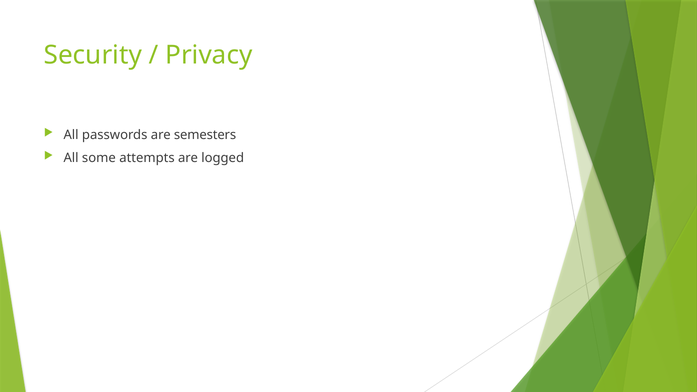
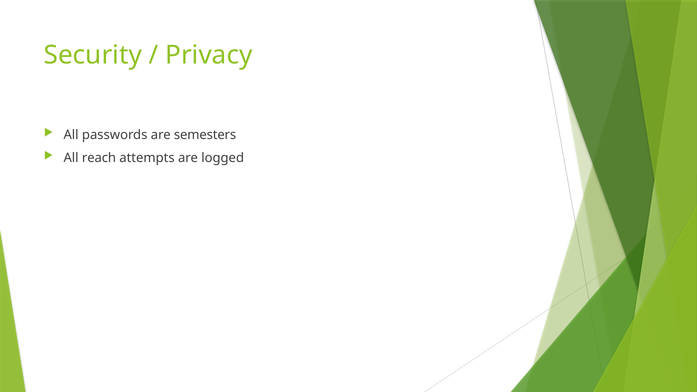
some: some -> reach (99, 158)
